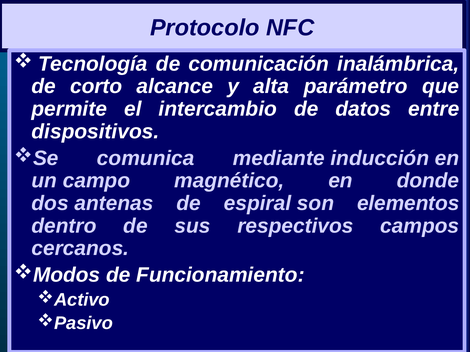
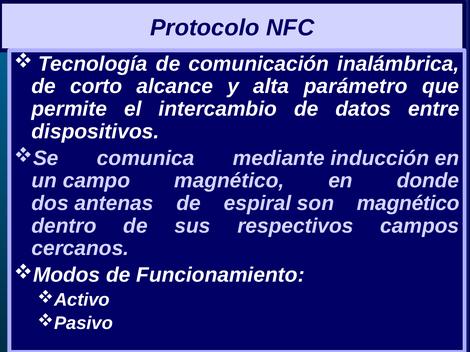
son elementos: elementos -> magnético (408, 204)
